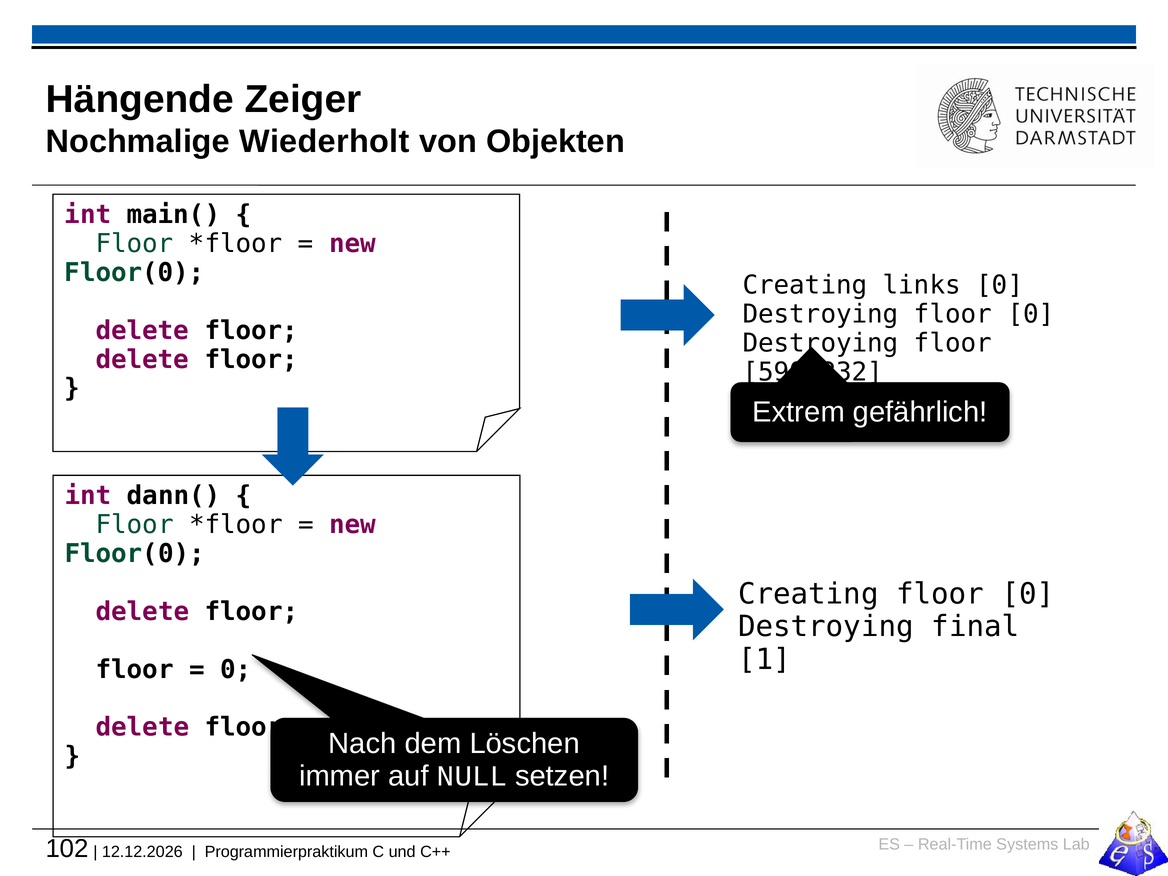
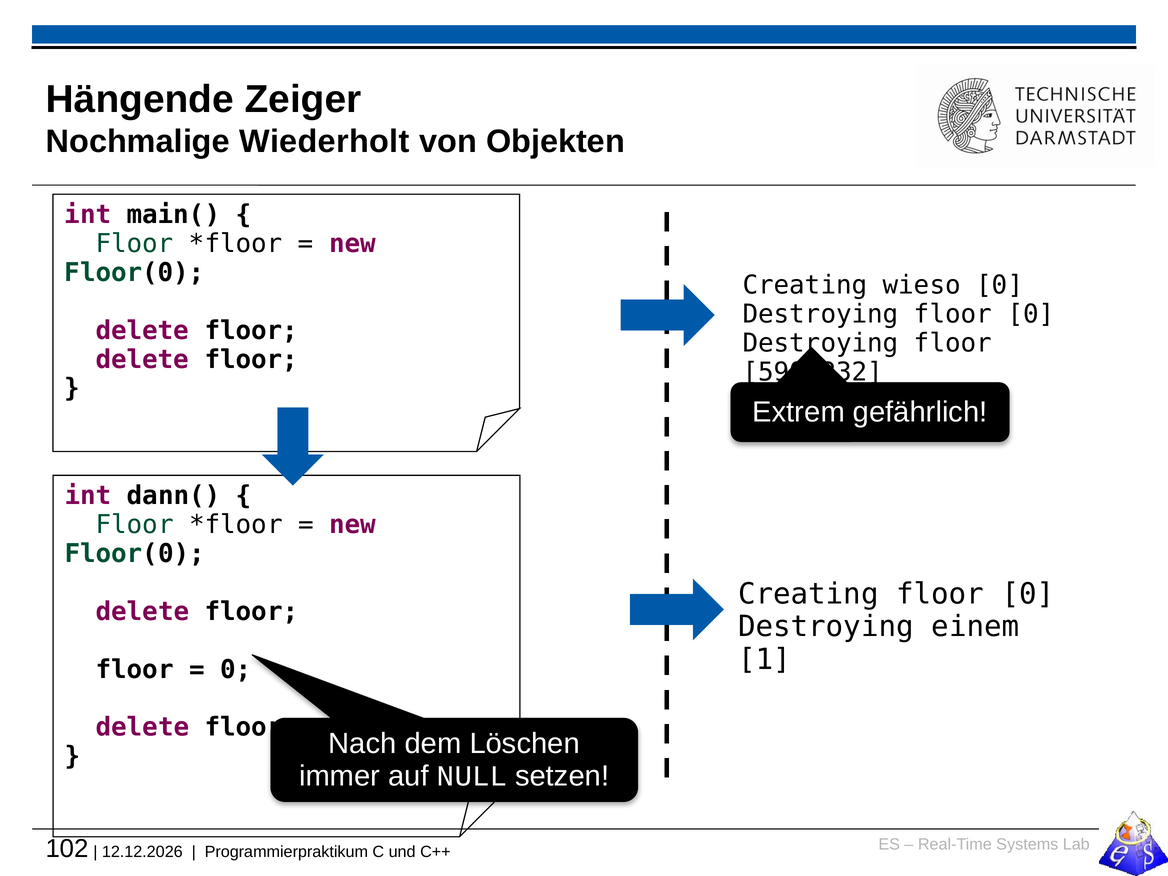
links: links -> wieso (922, 285)
final: final -> einem (975, 627)
